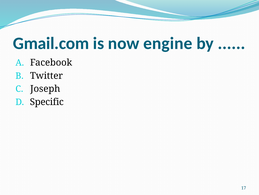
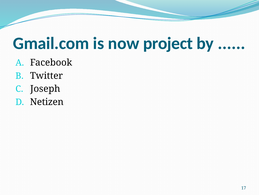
engine: engine -> project (168, 43)
Specific: Specific -> Netizen (47, 102)
